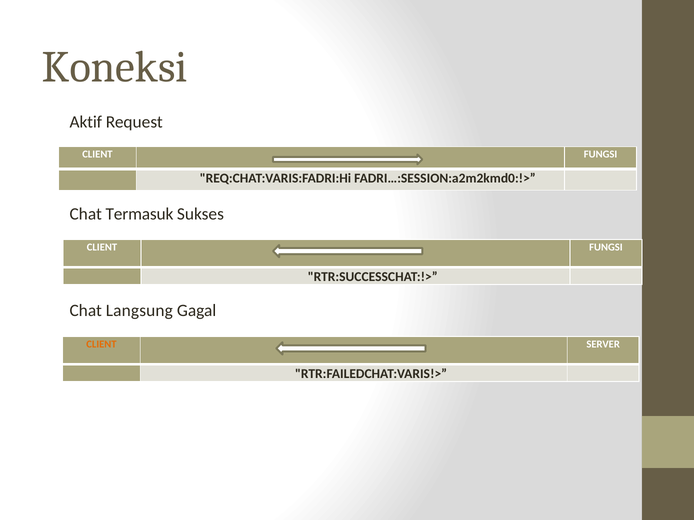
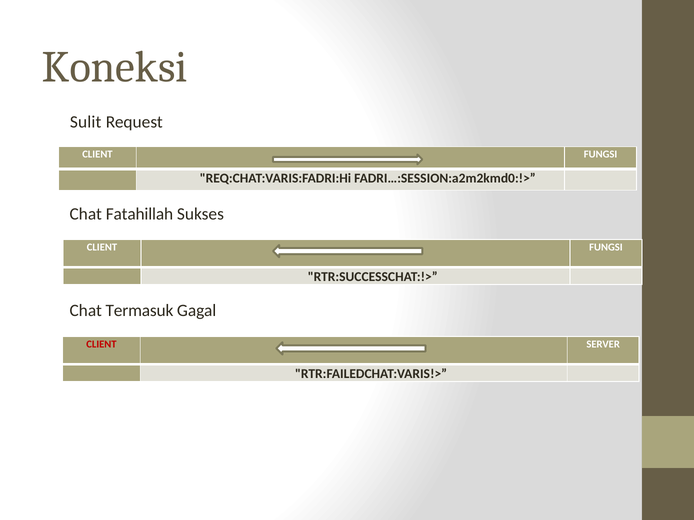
Aktif: Aktif -> Sulit (86, 122)
Termasuk: Termasuk -> Fatahillah (139, 214)
Langsung: Langsung -> Termasuk (139, 311)
CLIENT colour: orange -> red (101, 344)
